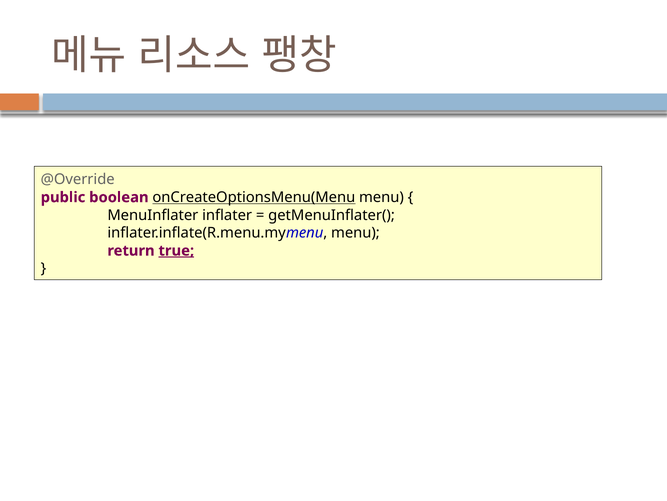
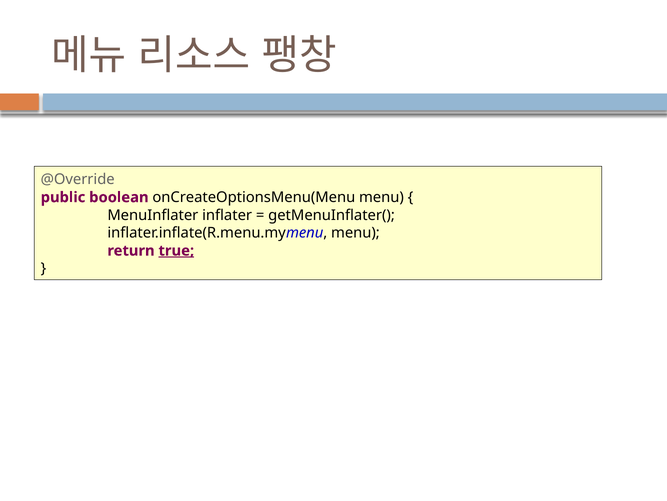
onCreateOptionsMenu(Menu underline: present -> none (254, 197)
